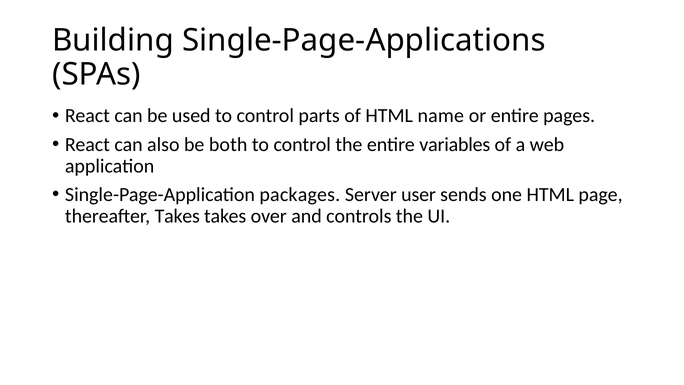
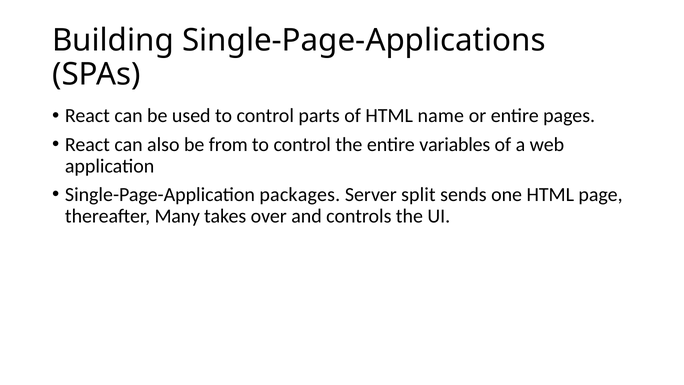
both: both -> from (228, 144)
user: user -> split (418, 195)
thereafter Takes: Takes -> Many (177, 216)
